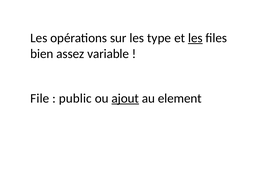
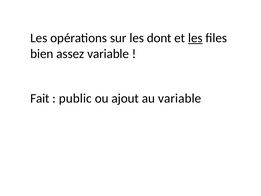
type: type -> dont (159, 38)
File: File -> Fait (40, 98)
ajout underline: present -> none (125, 98)
au element: element -> variable (180, 98)
